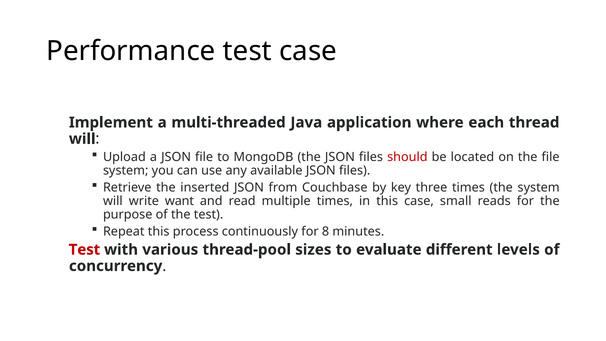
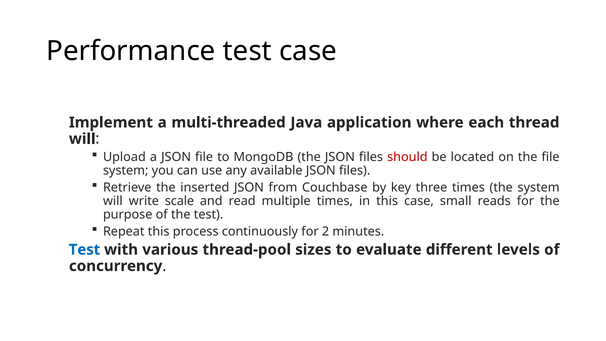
want: want -> scale (179, 201)
8: 8 -> 2 (325, 231)
Test colour: red -> blue (84, 250)
